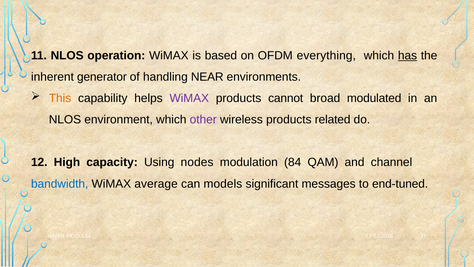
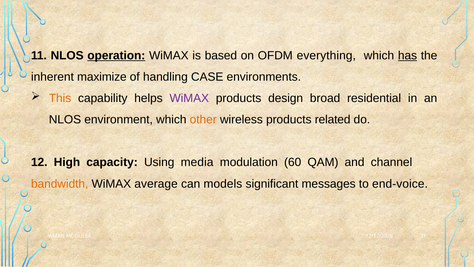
operation underline: none -> present (116, 56)
generator: generator -> maximize (102, 77)
NEAR: NEAR -> CASE (207, 77)
cannot: cannot -> design (286, 98)
modulated: modulated -> residential (374, 98)
other colour: purple -> orange (203, 120)
nodes: nodes -> media (197, 162)
84: 84 -> 60 (293, 162)
bandwidth colour: blue -> orange (60, 183)
end-tuned: end-tuned -> end-voice (400, 183)
